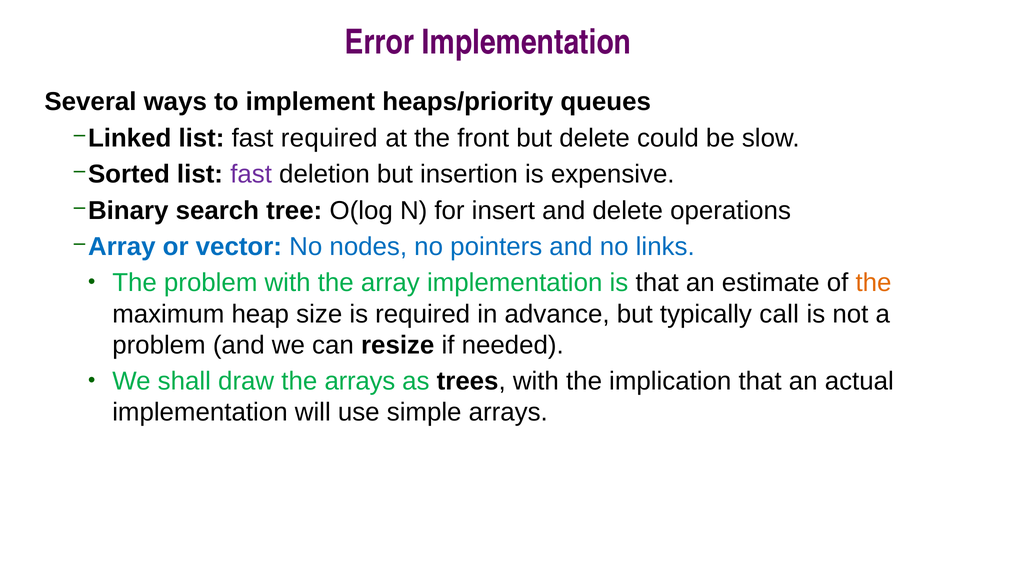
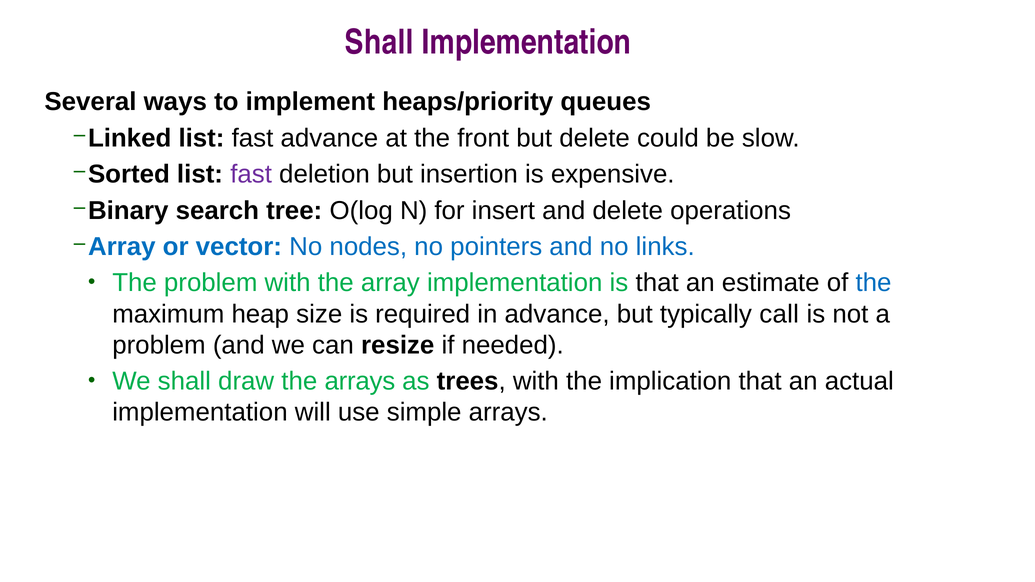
Error: Error -> Shall (379, 43)
fast required: required -> advance (329, 138)
the colour: orange -> blue (873, 283)
